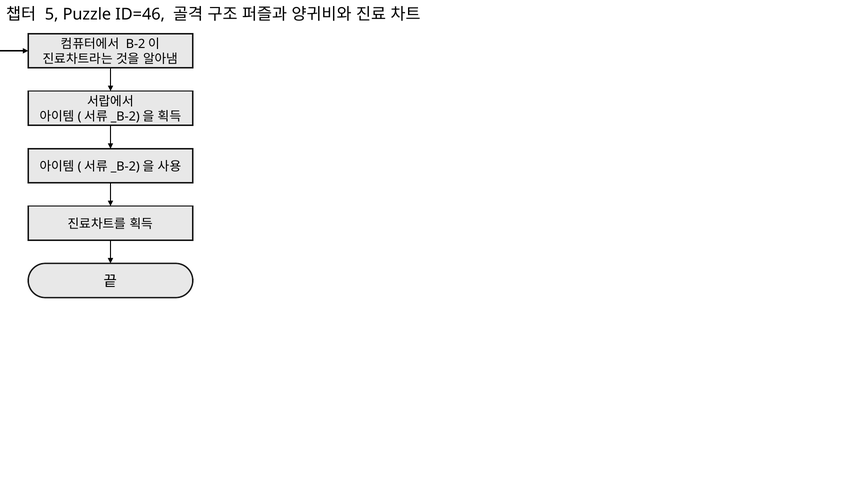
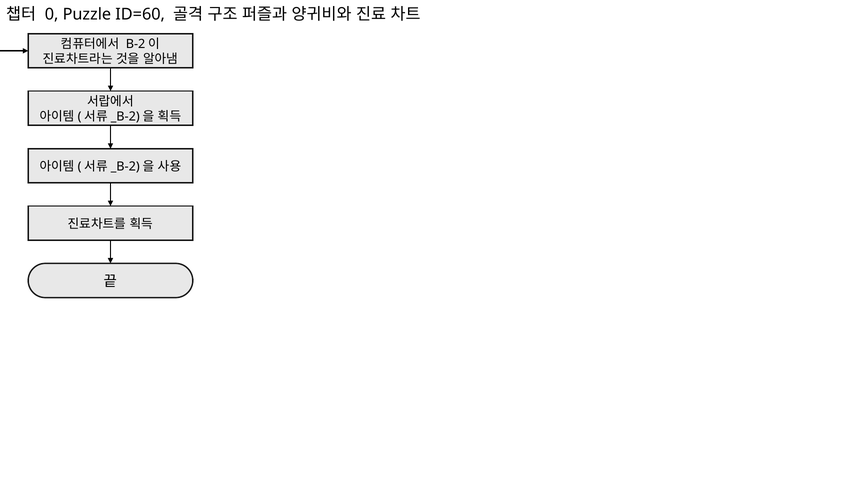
5: 5 -> 0 (52, 14)
ID=46: ID=46 -> ID=60 (140, 14)
